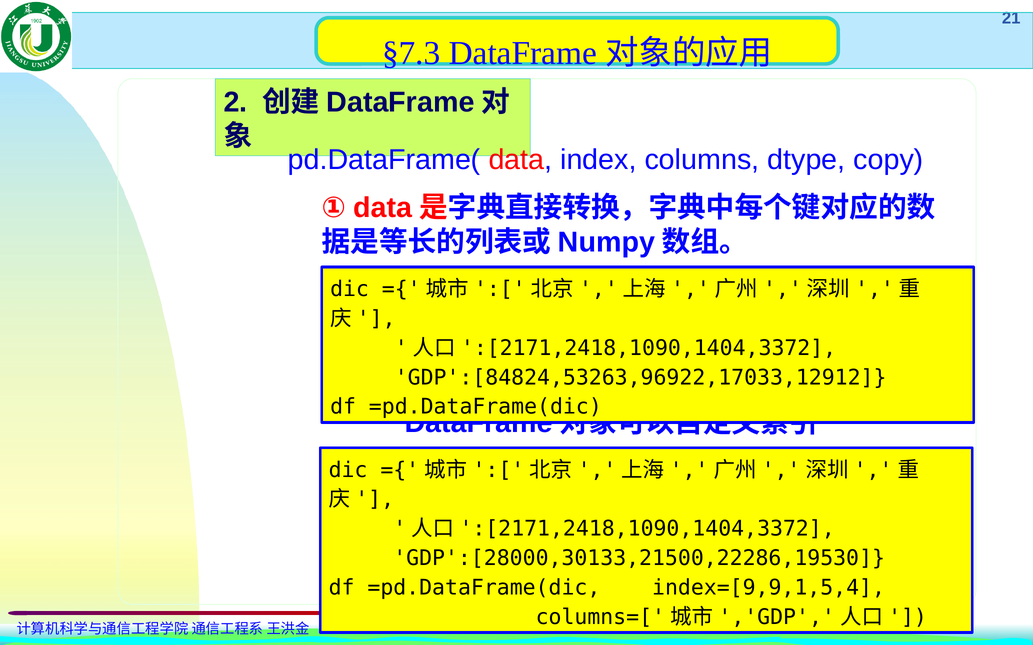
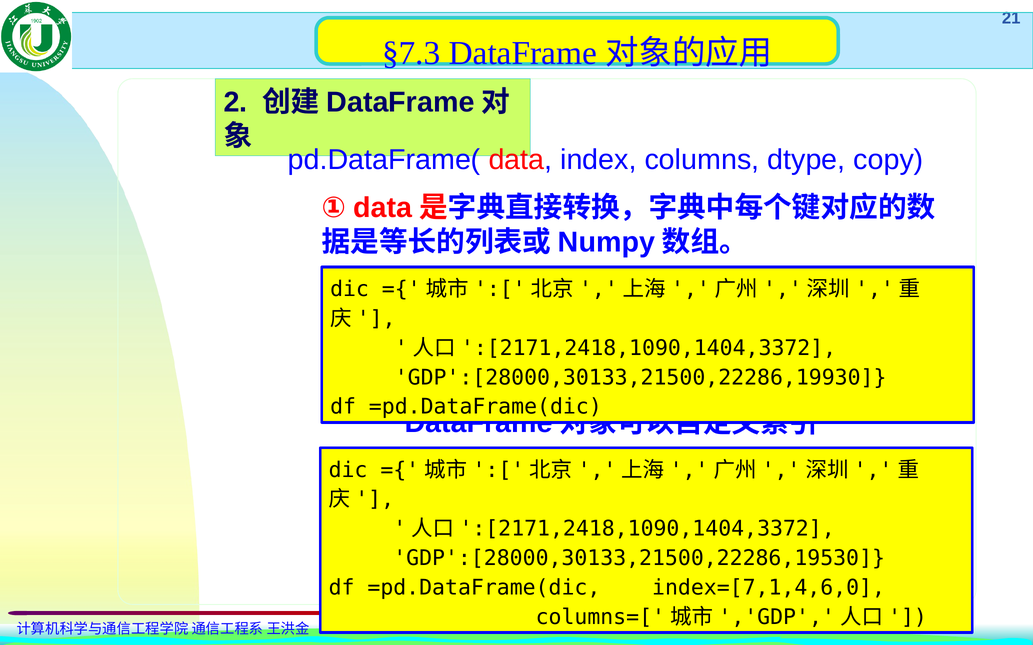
GDP':[84824,53263,96922,17033,12912: GDP':[84824,53263,96922,17033,12912 -> GDP':[28000,30133,21500,22286,19930 (641, 378)
index=[9,9,1,5,4: index=[9,9,1,5,4 -> index=[7,1,4,6,0 (769, 588)
